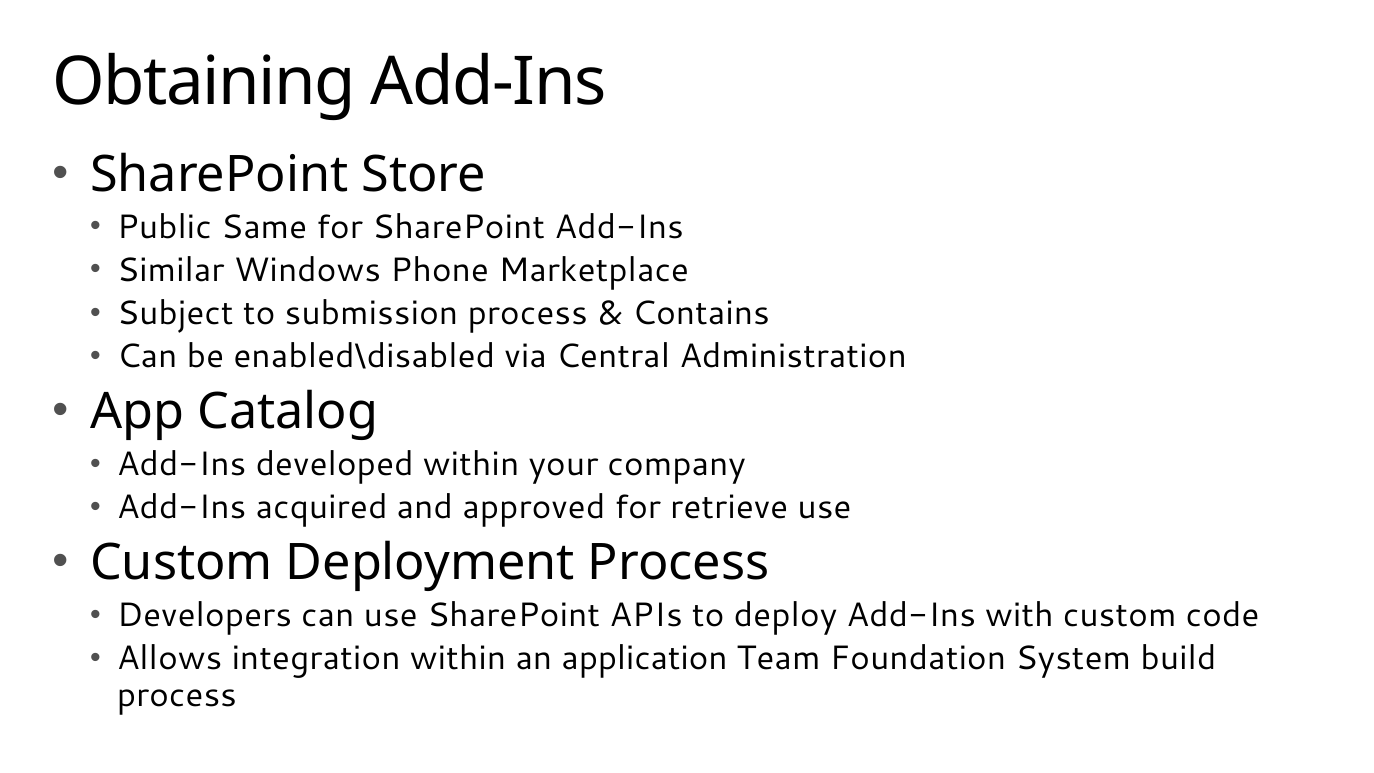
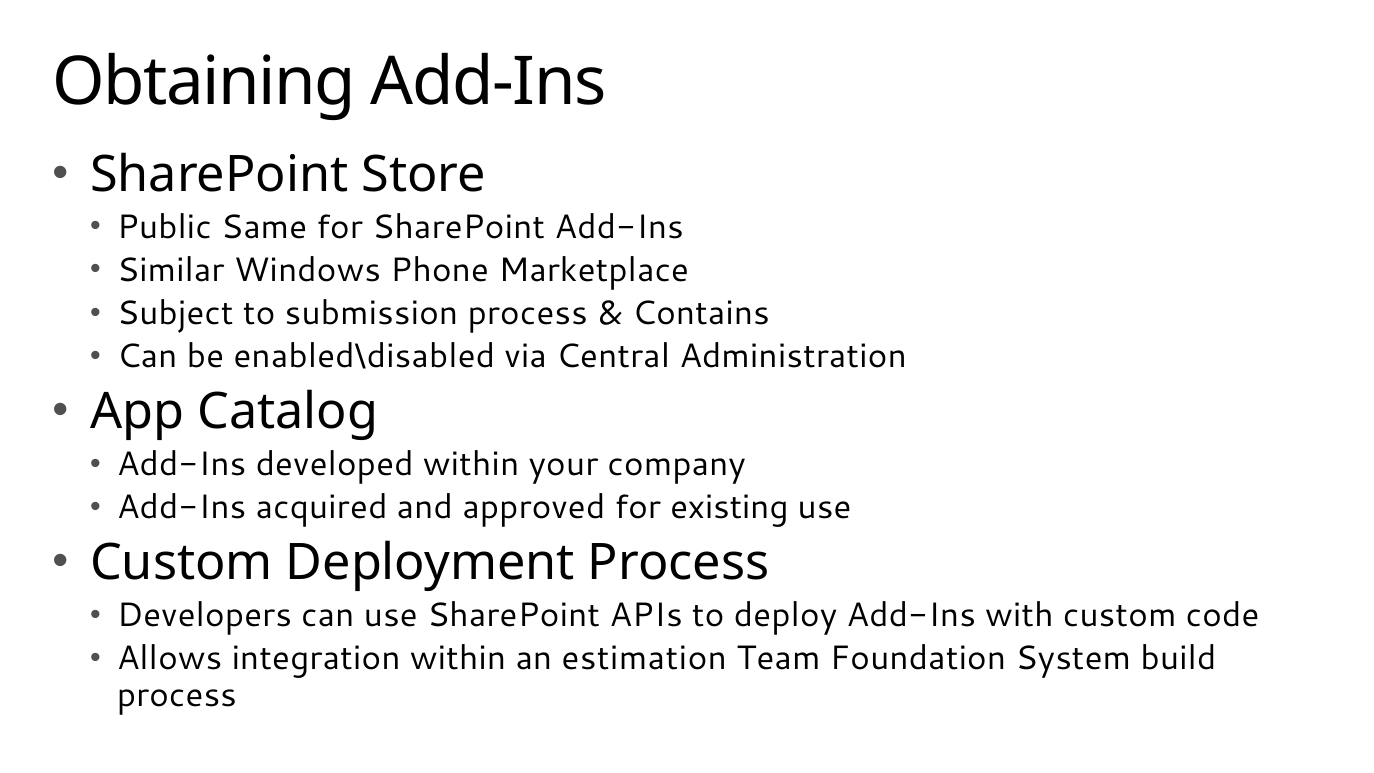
retrieve: retrieve -> existing (729, 508)
application: application -> estimation (644, 658)
